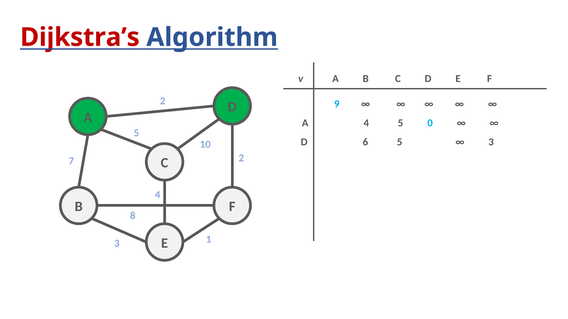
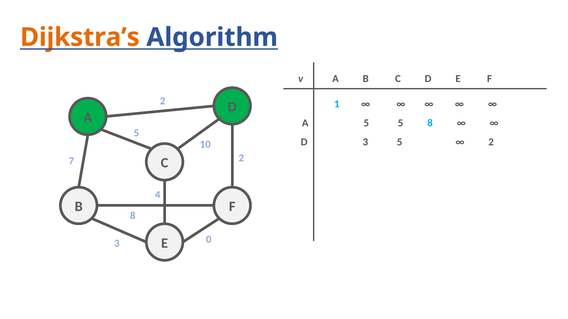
Dijkstra’s colour: red -> orange (80, 37)
9: 9 -> 1 (337, 104)
A 4: 4 -> 5 (366, 123)
5 0: 0 -> 8 (430, 123)
D 6: 6 -> 3 (365, 142)
3: 3 -> 2 (491, 142)
1: 1 -> 0 (209, 240)
